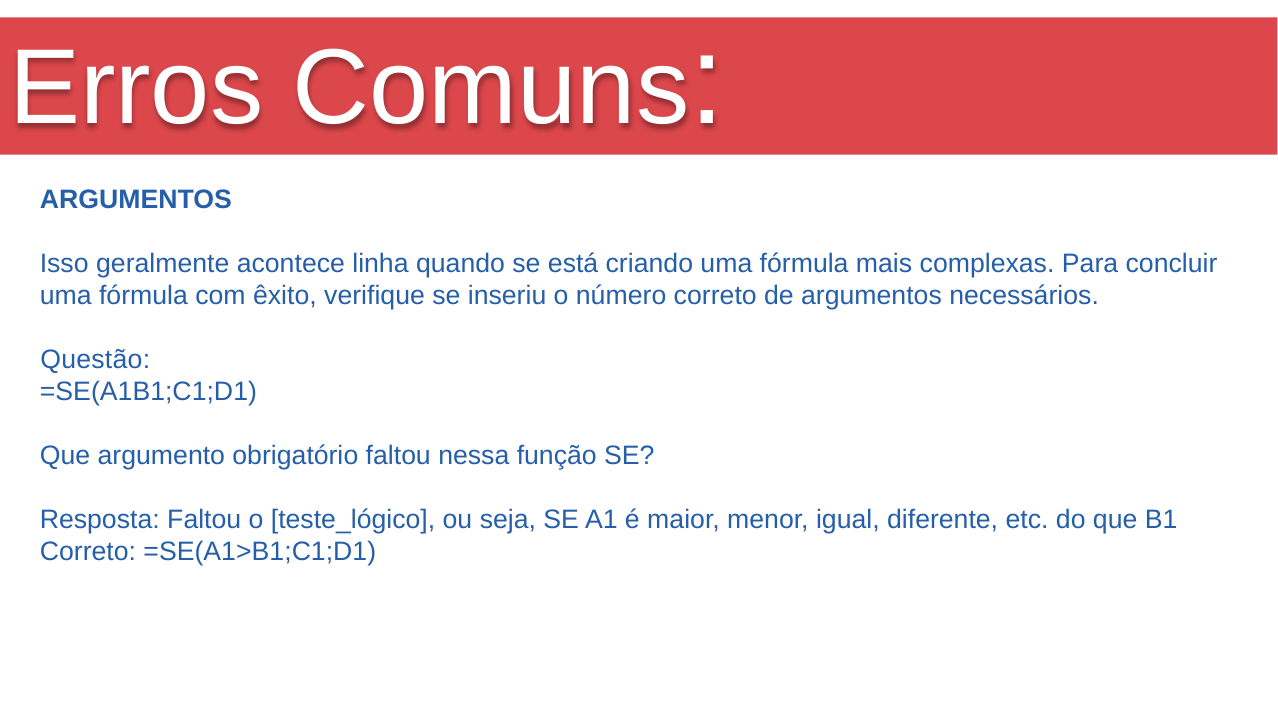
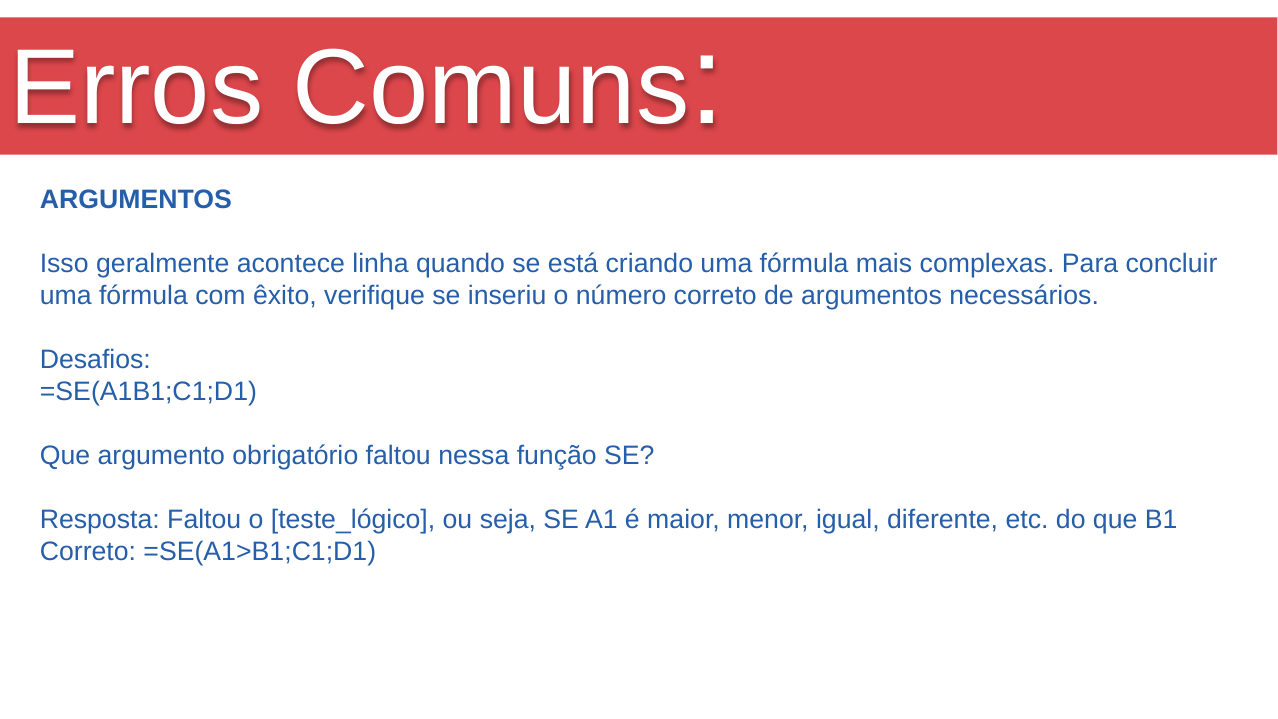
Questão: Questão -> Desafios (95, 360)
